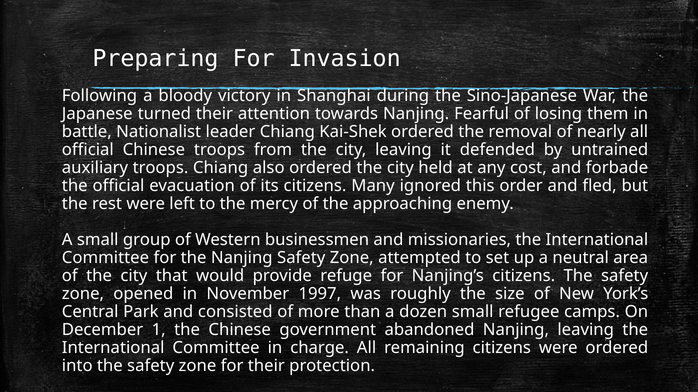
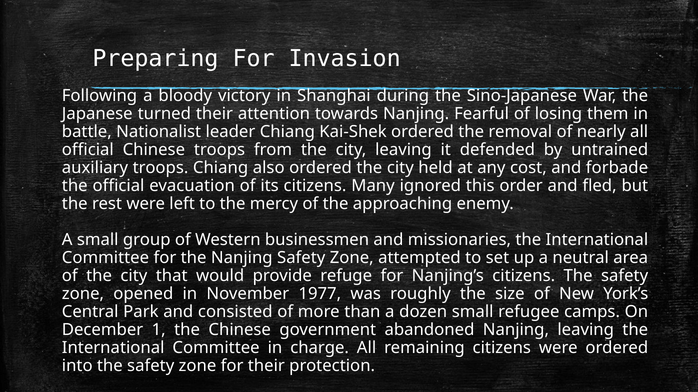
1997: 1997 -> 1977 (320, 294)
